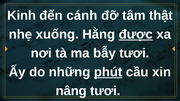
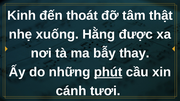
cánh: cánh -> thoát (82, 16)
được underline: present -> none (136, 34)
bẫy tươi: tươi -> thay (134, 53)
nâng: nâng -> cánh (71, 91)
